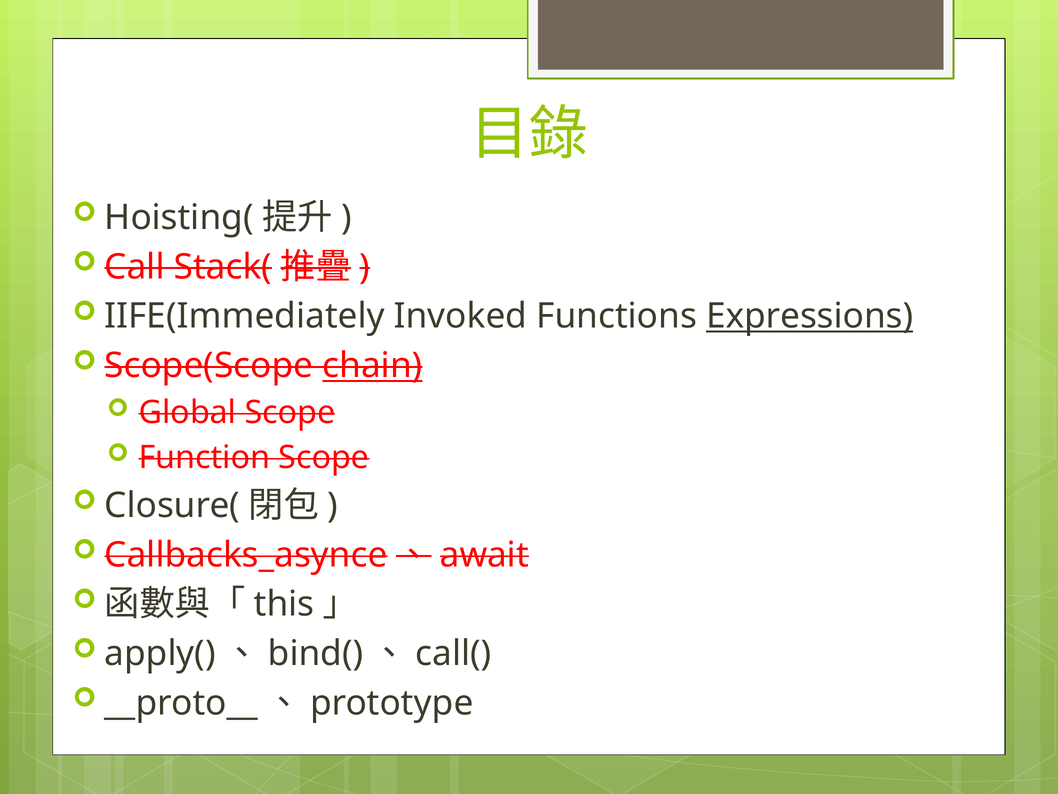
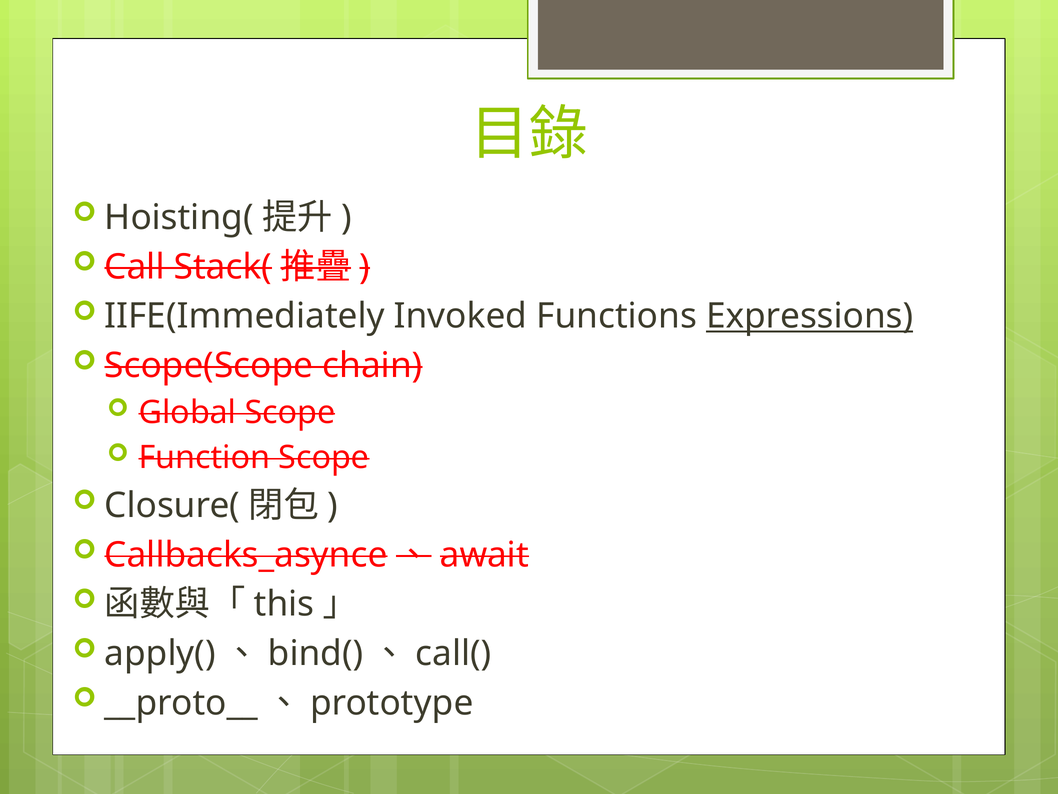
chain underline: present -> none (372, 365)
